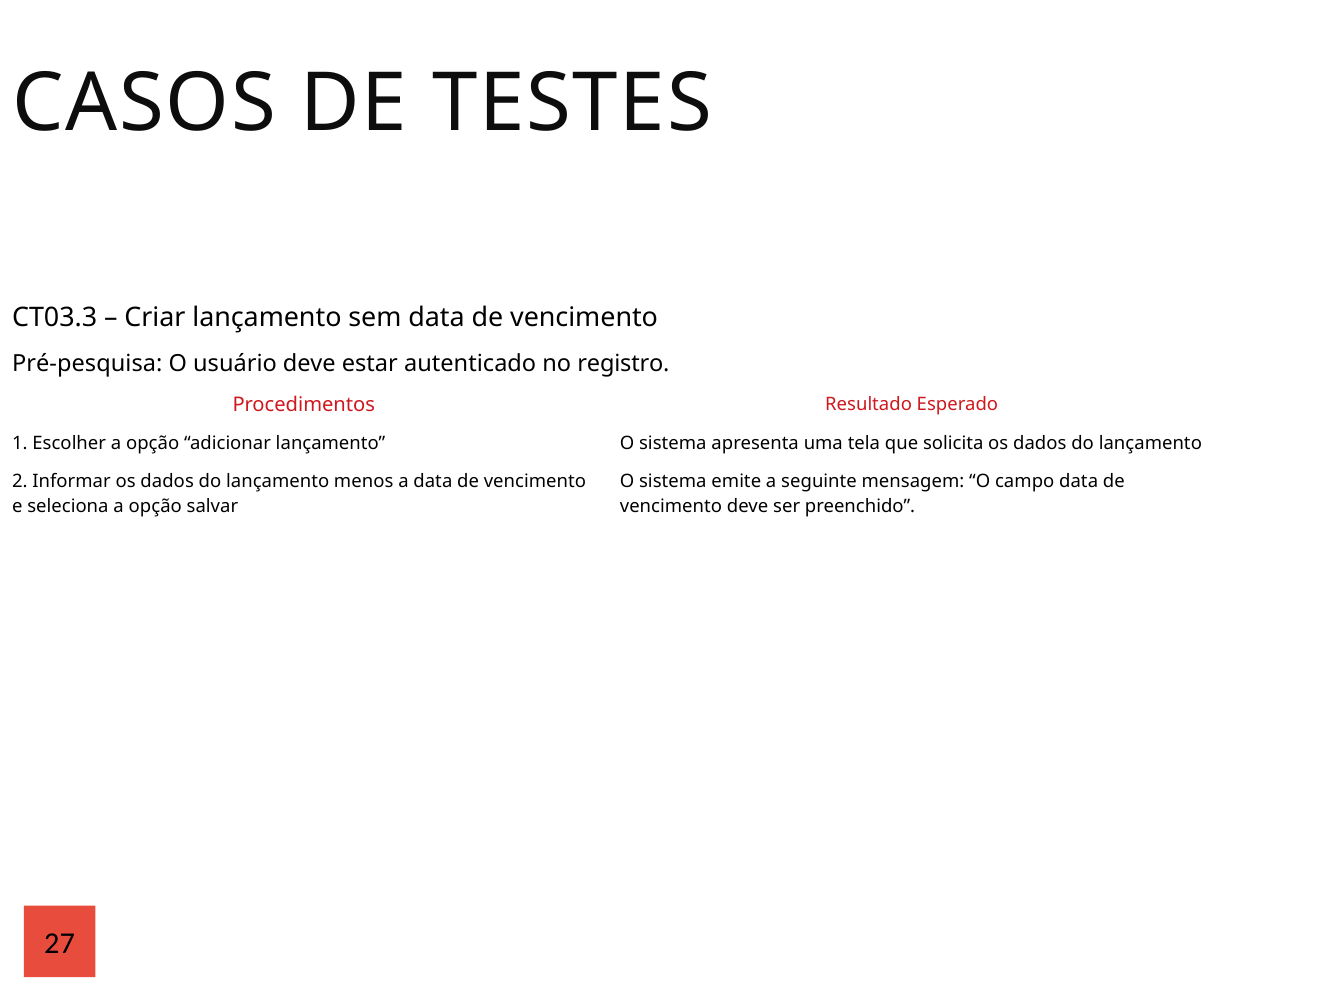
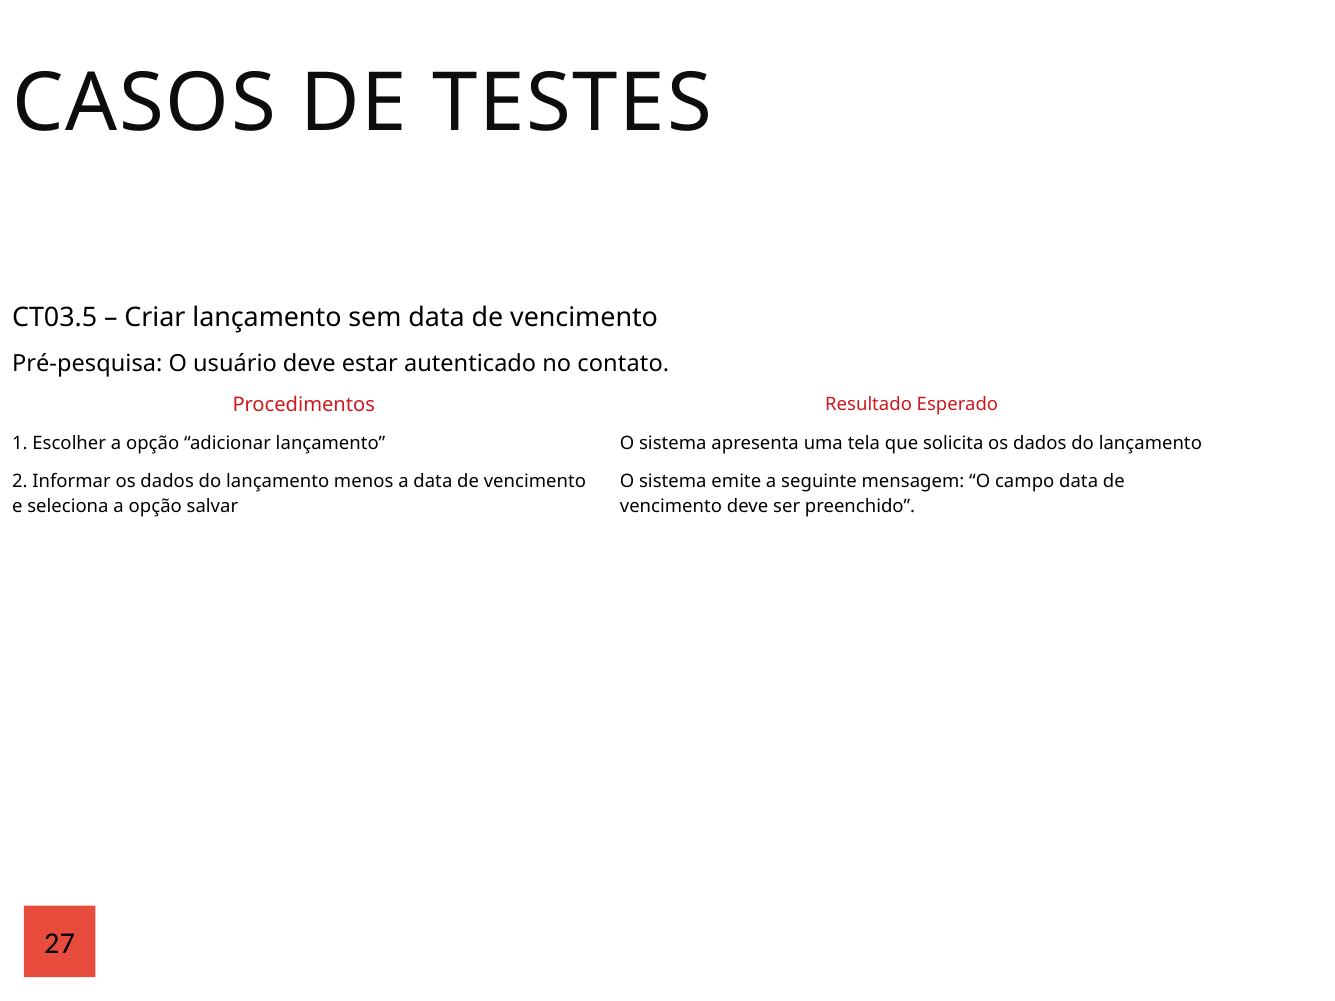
CT03.3: CT03.3 -> CT03.5 (55, 317)
registro: registro -> contato (623, 364)
